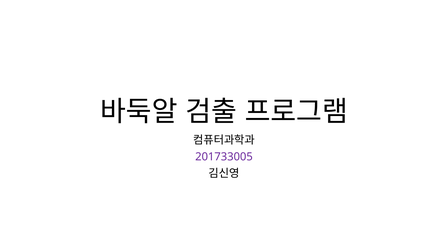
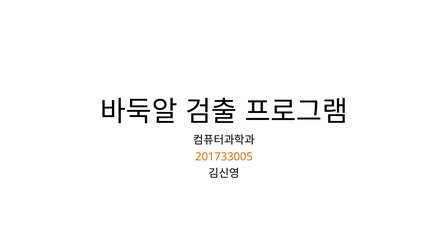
201733005 colour: purple -> orange (224, 157)
